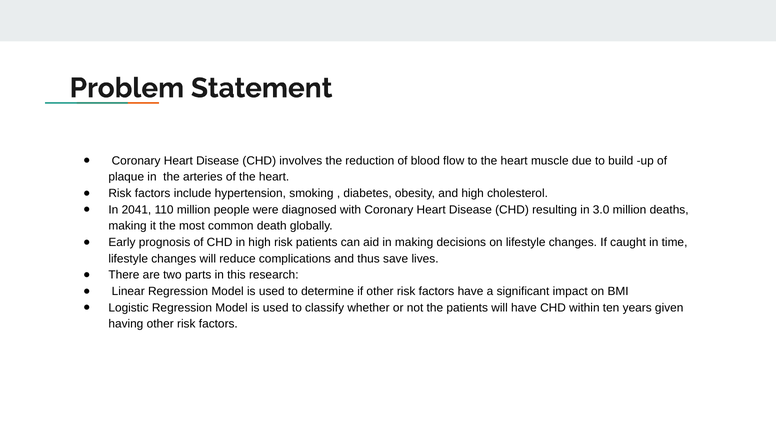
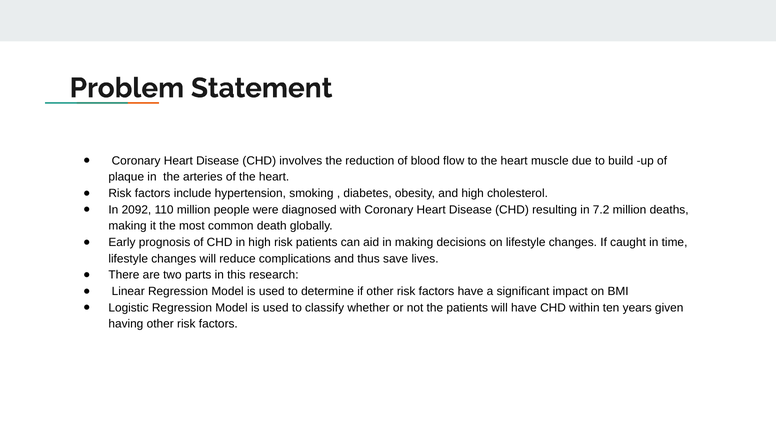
2041: 2041 -> 2092 (136, 210)
3.0: 3.0 -> 7.2 (601, 210)
